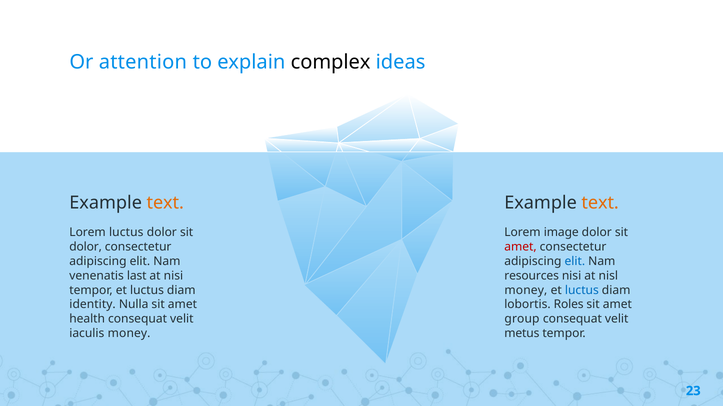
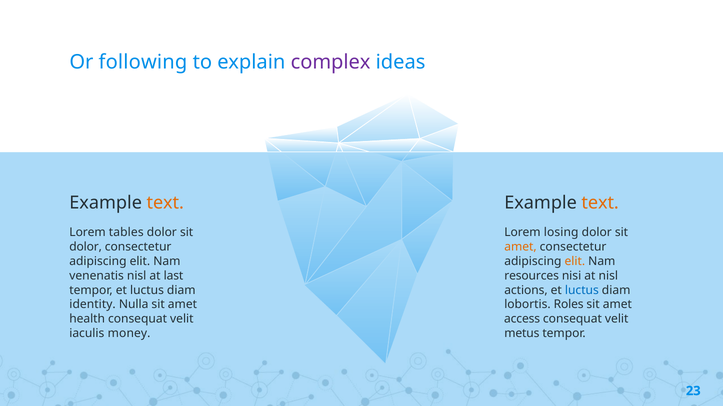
attention: attention -> following (143, 62)
complex colour: black -> purple (331, 62)
Lorem luctus: luctus -> tables (126, 233)
image: image -> losing (561, 233)
amet colour: red -> orange (520, 247)
elit colour: blue -> orange (575, 262)
venenatis last: last -> nisl (137, 276)
at nisi: nisi -> last (173, 276)
money: money -> actions (526, 291)
group: group -> access (522, 319)
